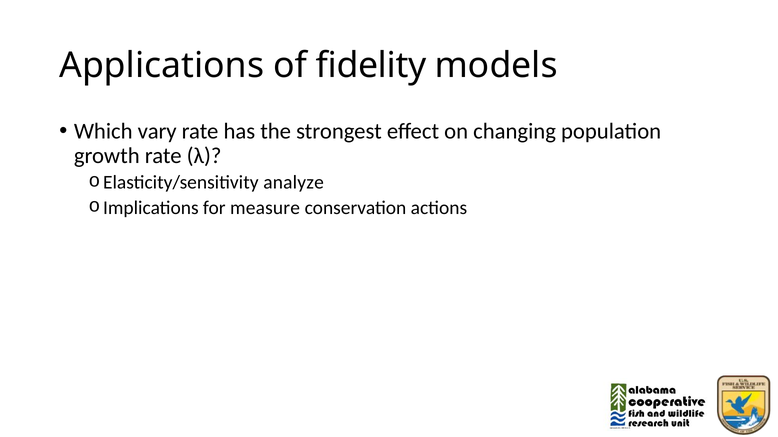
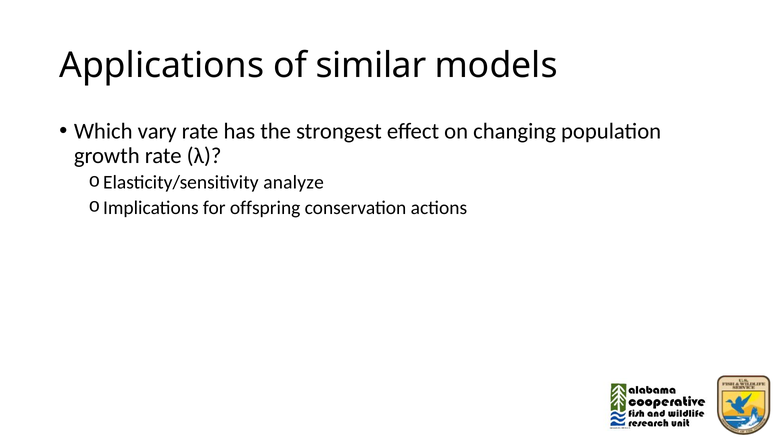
fidelity: fidelity -> similar (371, 65)
measure: measure -> offspring (265, 208)
